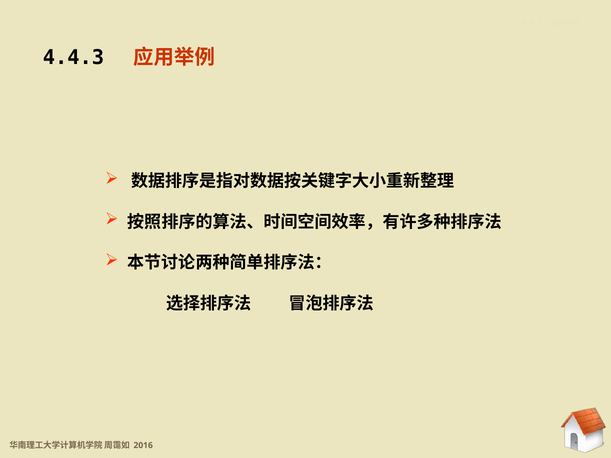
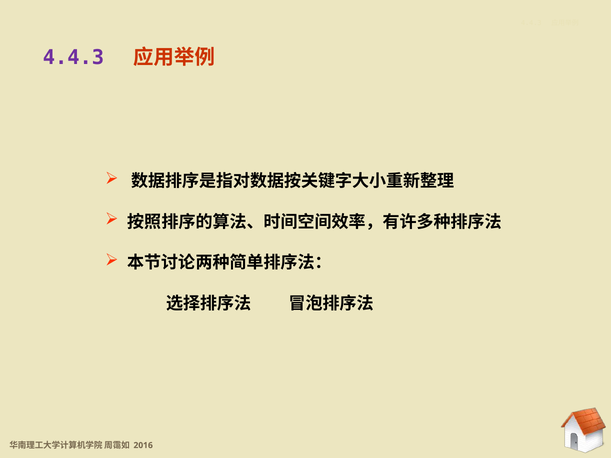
4.4.3 colour: black -> purple (73, 57)
